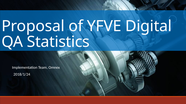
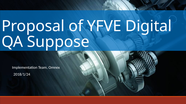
Statistics: Statistics -> Suppose (58, 42)
